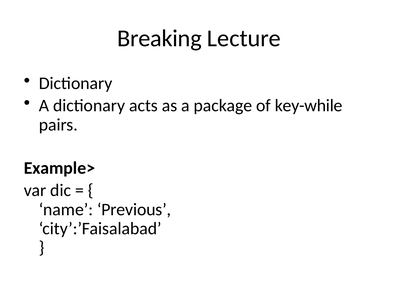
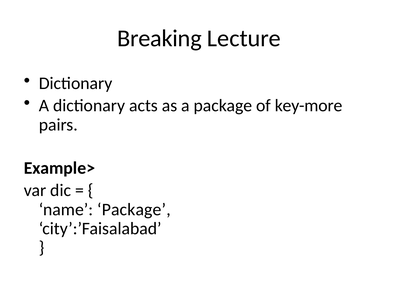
key-while: key-while -> key-more (309, 106)
name Previous: Previous -> Package (134, 210)
